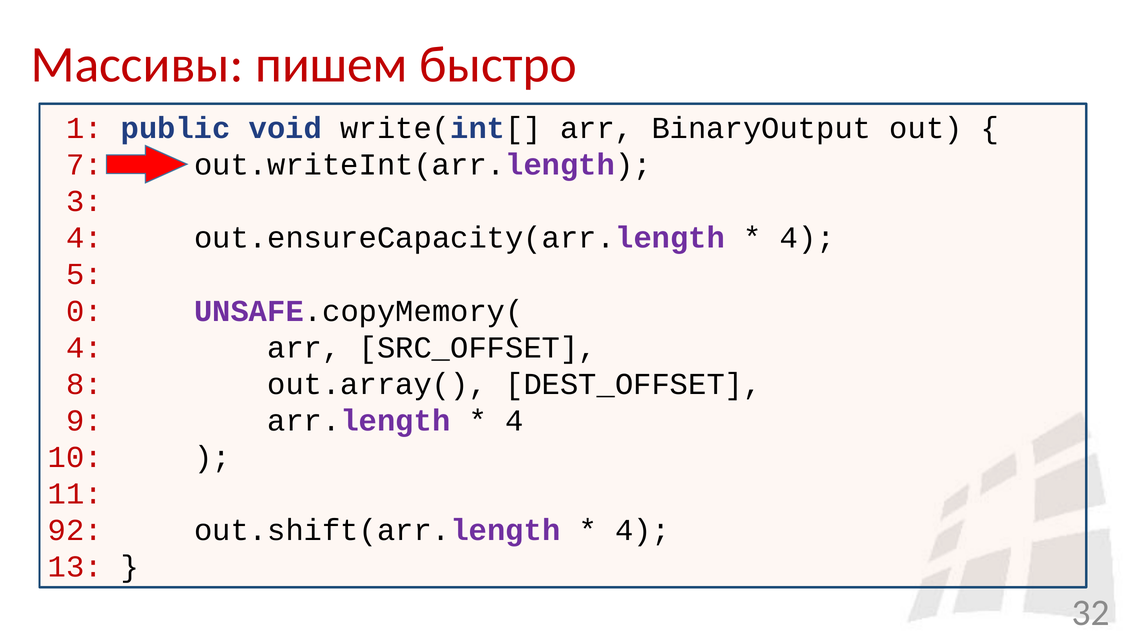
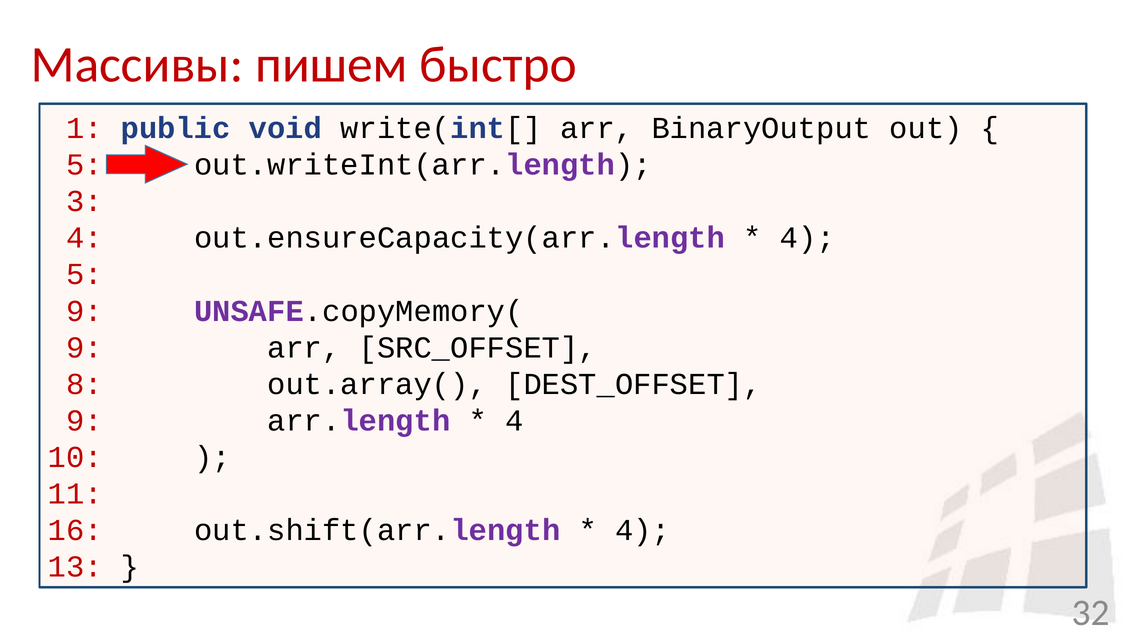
7: 7 -> 5 (84, 165)
0: 0 -> 9 (84, 311)
4: 4 -> 9 (84, 347)
92: 92 -> 16 (75, 530)
